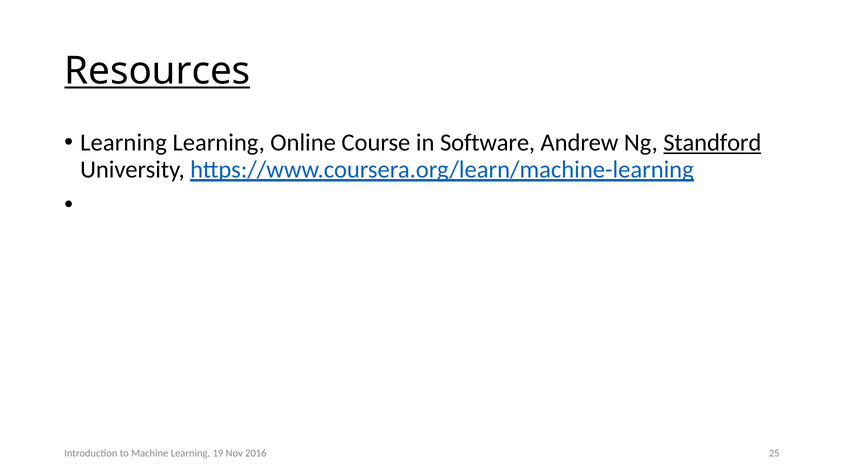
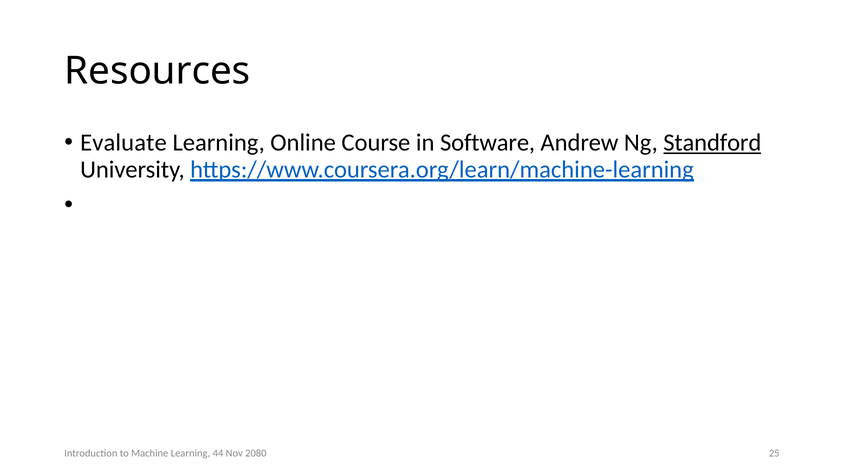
Resources underline: present -> none (157, 71)
Learning: Learning -> Evaluate (123, 143)
19: 19 -> 44 (218, 453)
2016: 2016 -> 2080 (256, 453)
